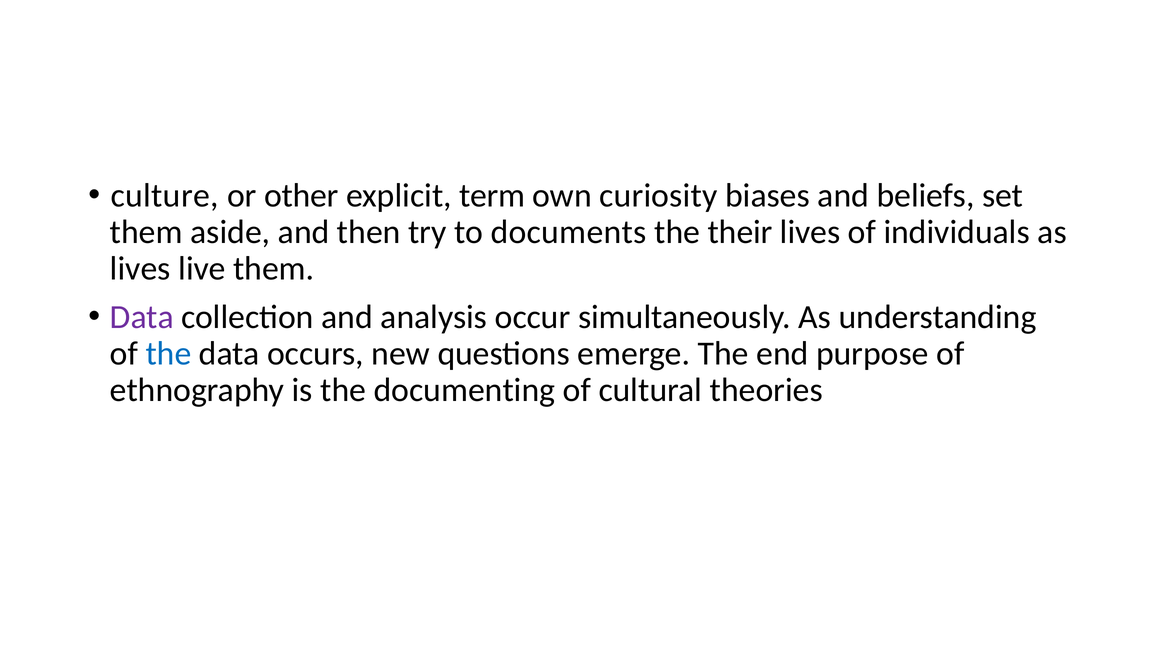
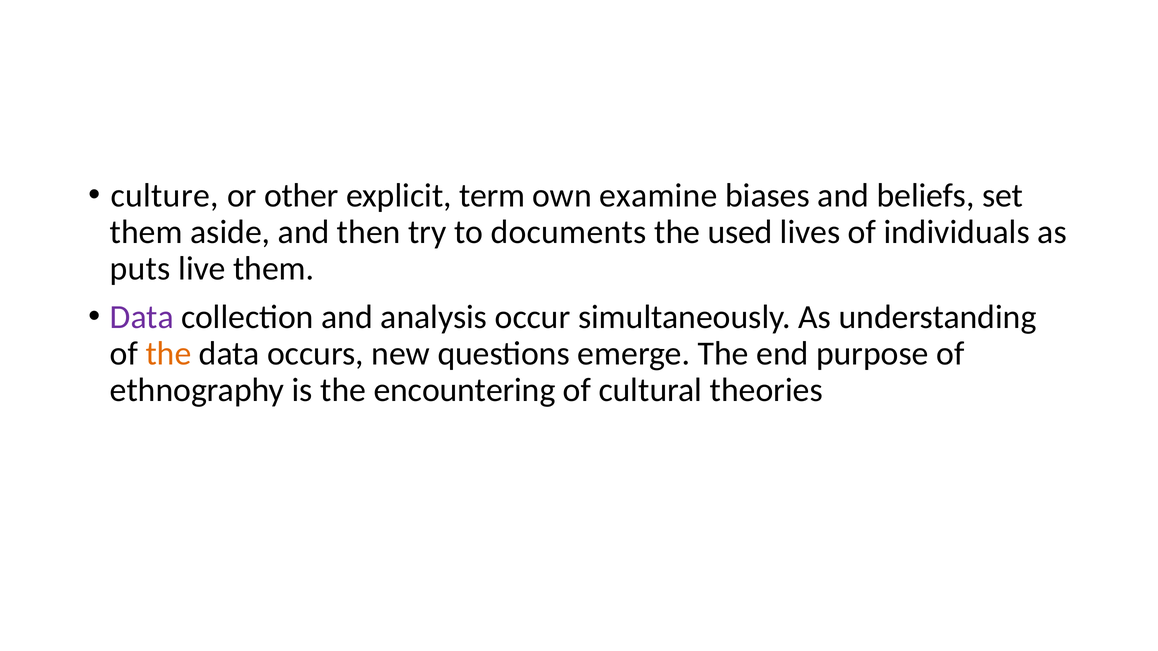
curiosity: curiosity -> examine (658, 196)
their: their -> used (740, 232)
lives: lives -> puts (140, 269)
the colour: blue -> orange (168, 354)
documenting: documenting -> encountering (465, 390)
